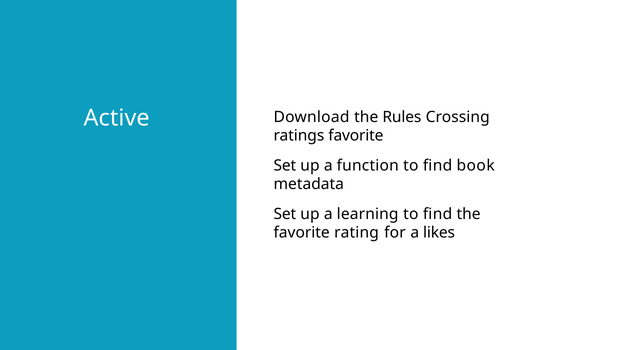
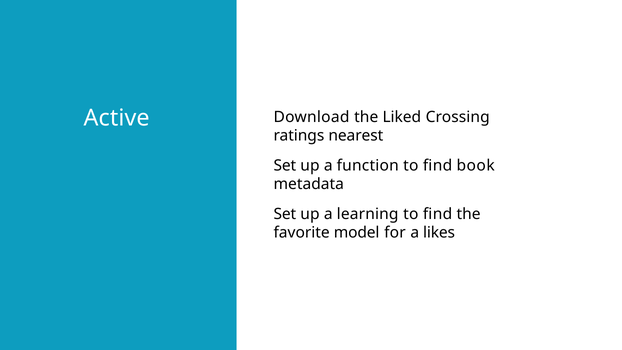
Rules: Rules -> Liked (402, 117)
ratings favorite: favorite -> nearest (356, 135)
rating: rating -> model (357, 233)
